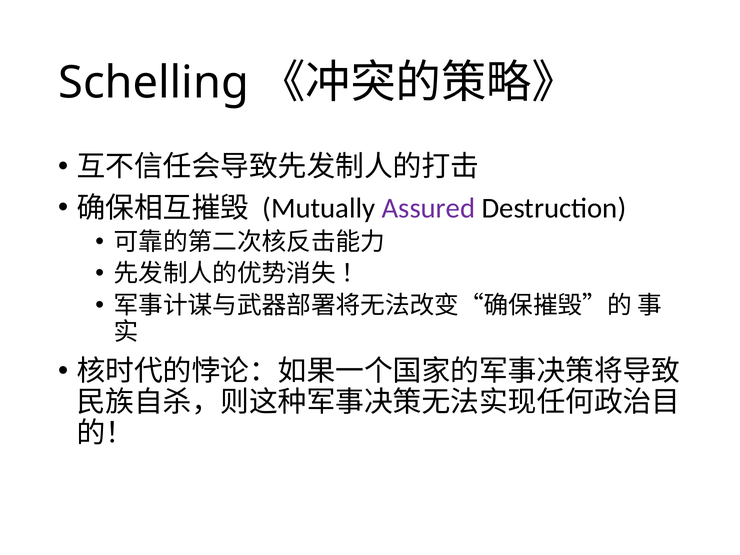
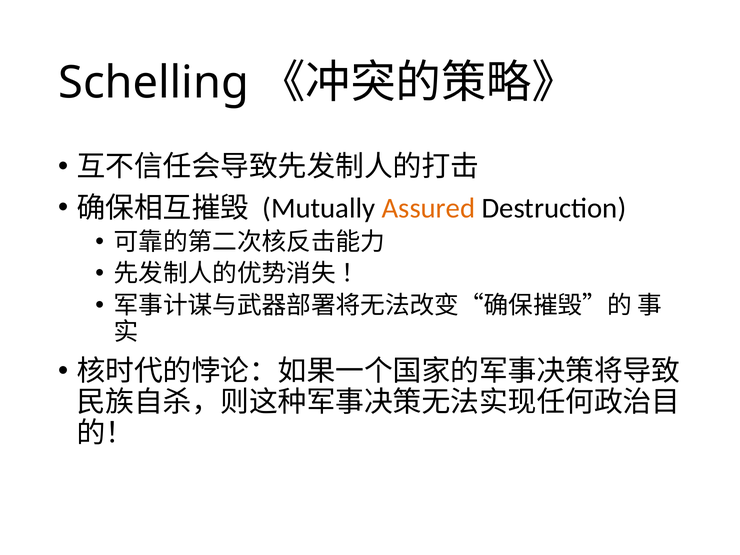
Assured colour: purple -> orange (429, 208)
